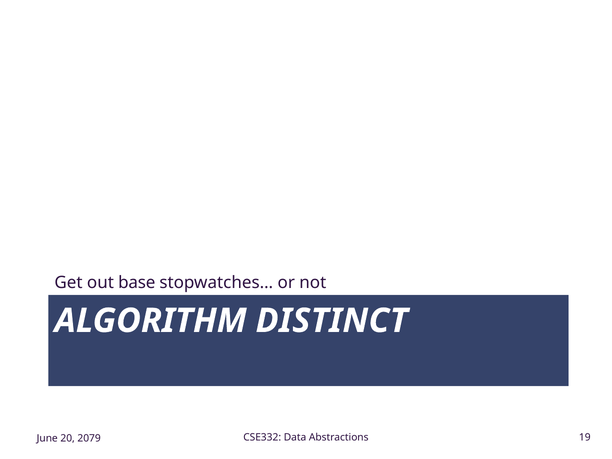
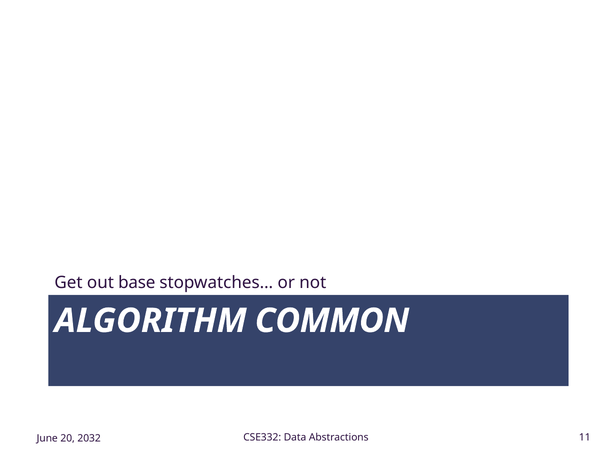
DISTINCT: DISTINCT -> COMMON (332, 321)
19: 19 -> 11 (585, 438)
2079: 2079 -> 2032 (89, 438)
